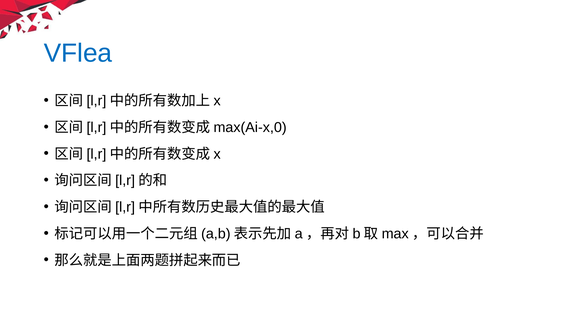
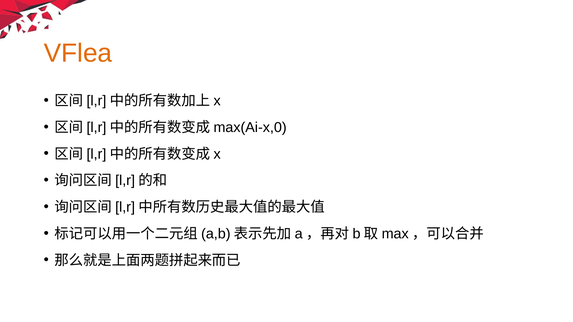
VFlea colour: blue -> orange (78, 53)
